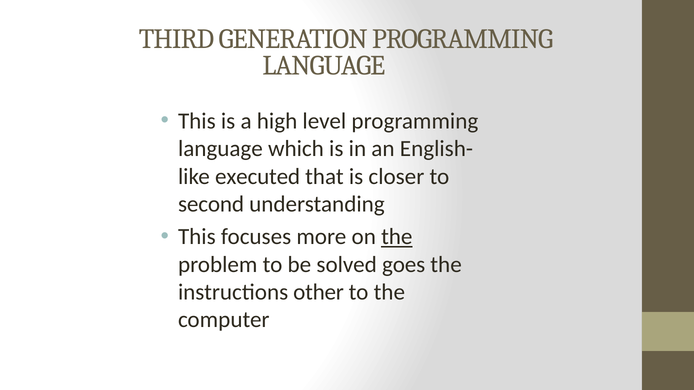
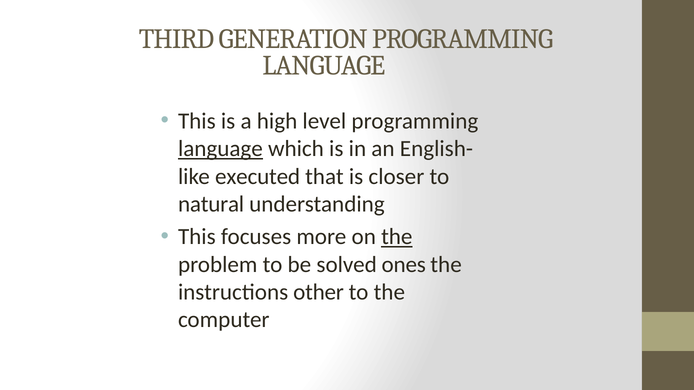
language underline: none -> present (220, 149)
second: second -> natural (211, 205)
goes: goes -> ones (404, 265)
